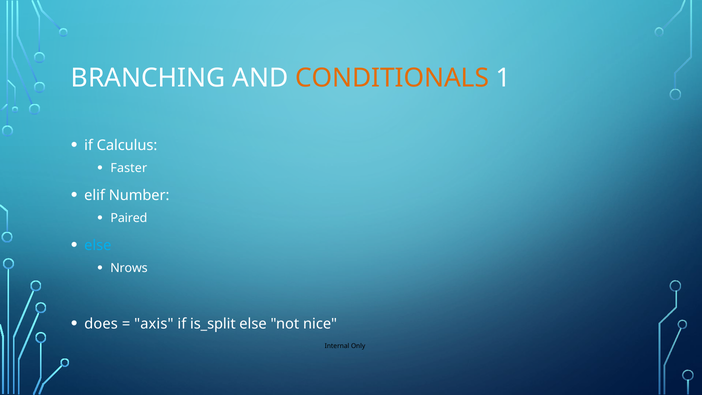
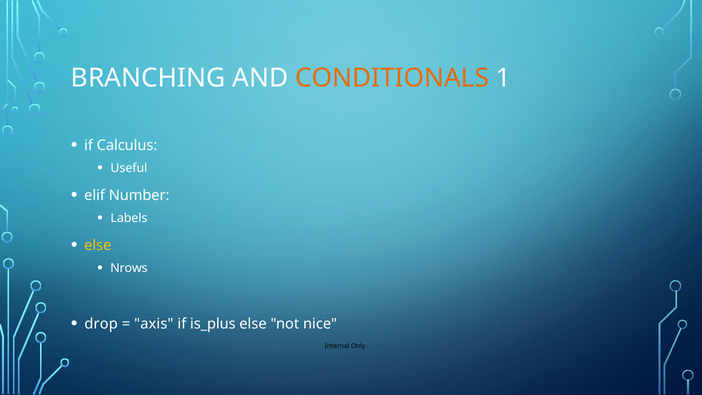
Faster: Faster -> Useful (129, 168)
Paired: Paired -> Labels (129, 218)
else colour: light blue -> yellow (98, 245)
does: does -> drop (101, 324)
is_split: is_split -> is_plus (213, 324)
